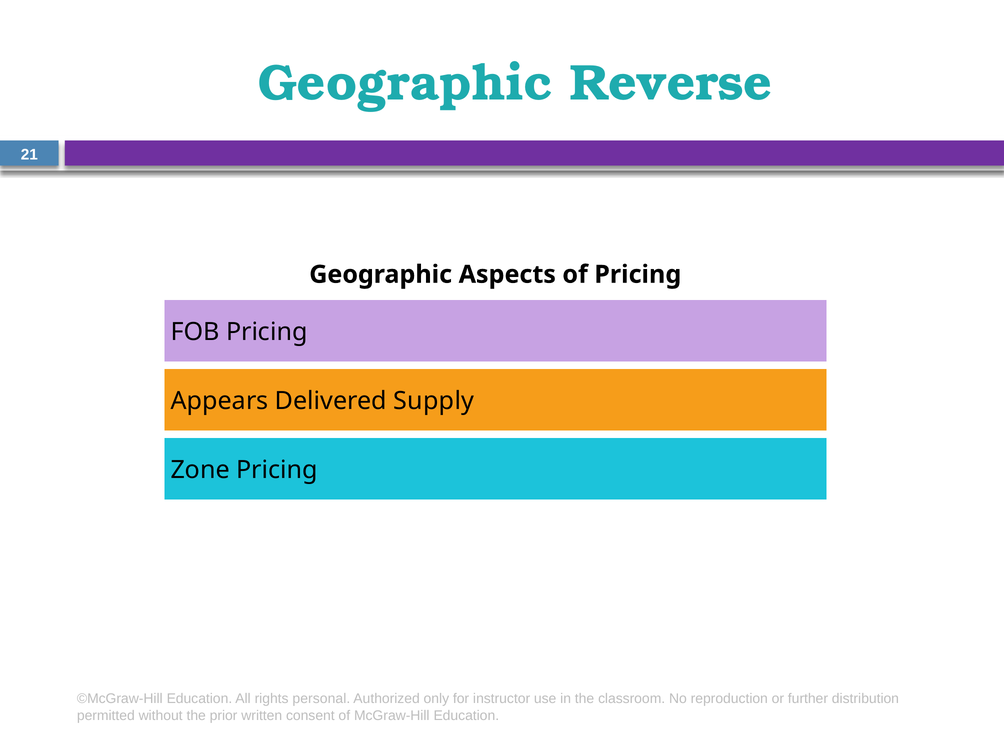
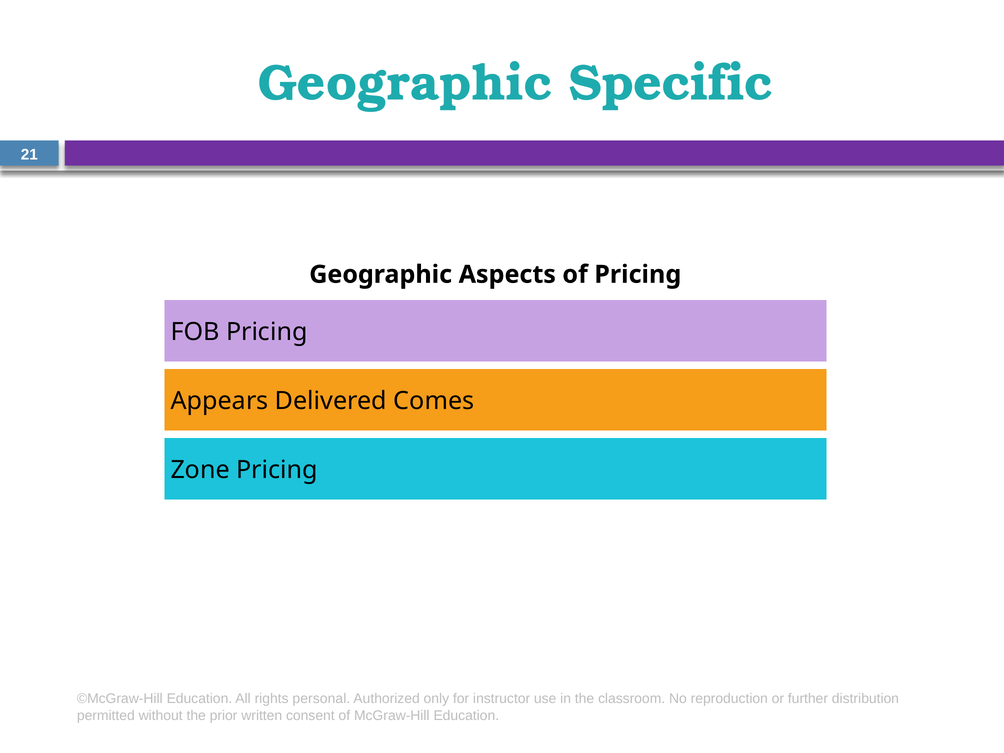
Reverse: Reverse -> Specific (671, 83)
Supply: Supply -> Comes (434, 401)
